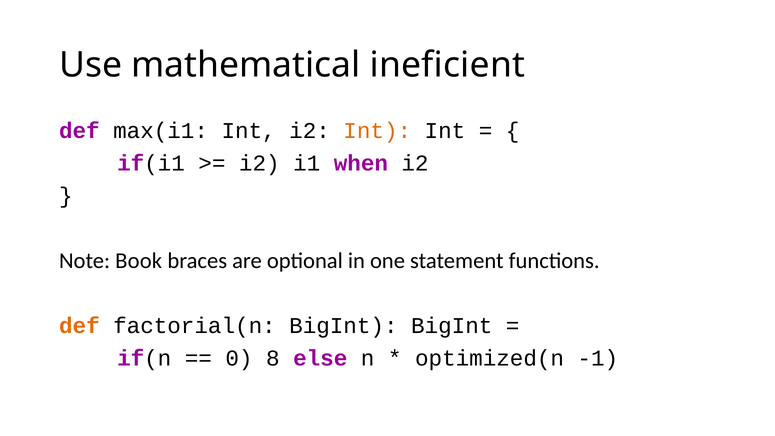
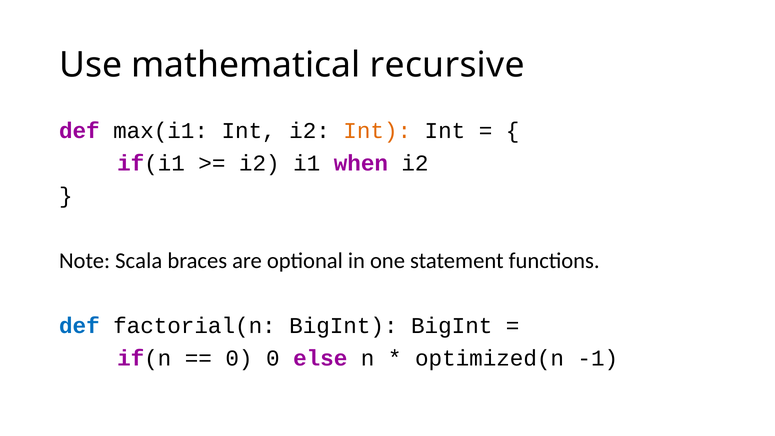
ineficient: ineficient -> recursive (447, 65)
Book: Book -> Scala (139, 261)
def colour: orange -> blue (79, 326)
0 8: 8 -> 0 (273, 358)
